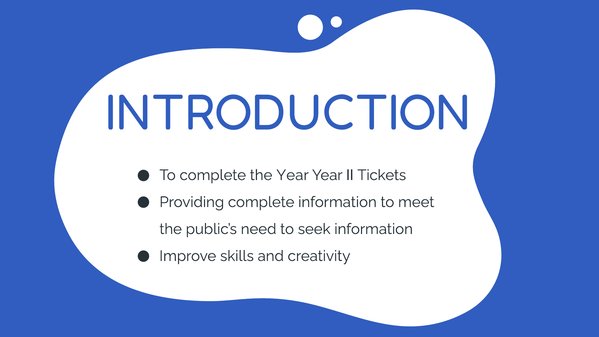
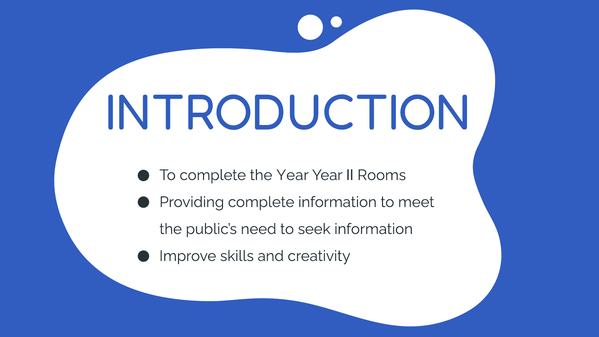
Tickets: Tickets -> Rooms (382, 175)
